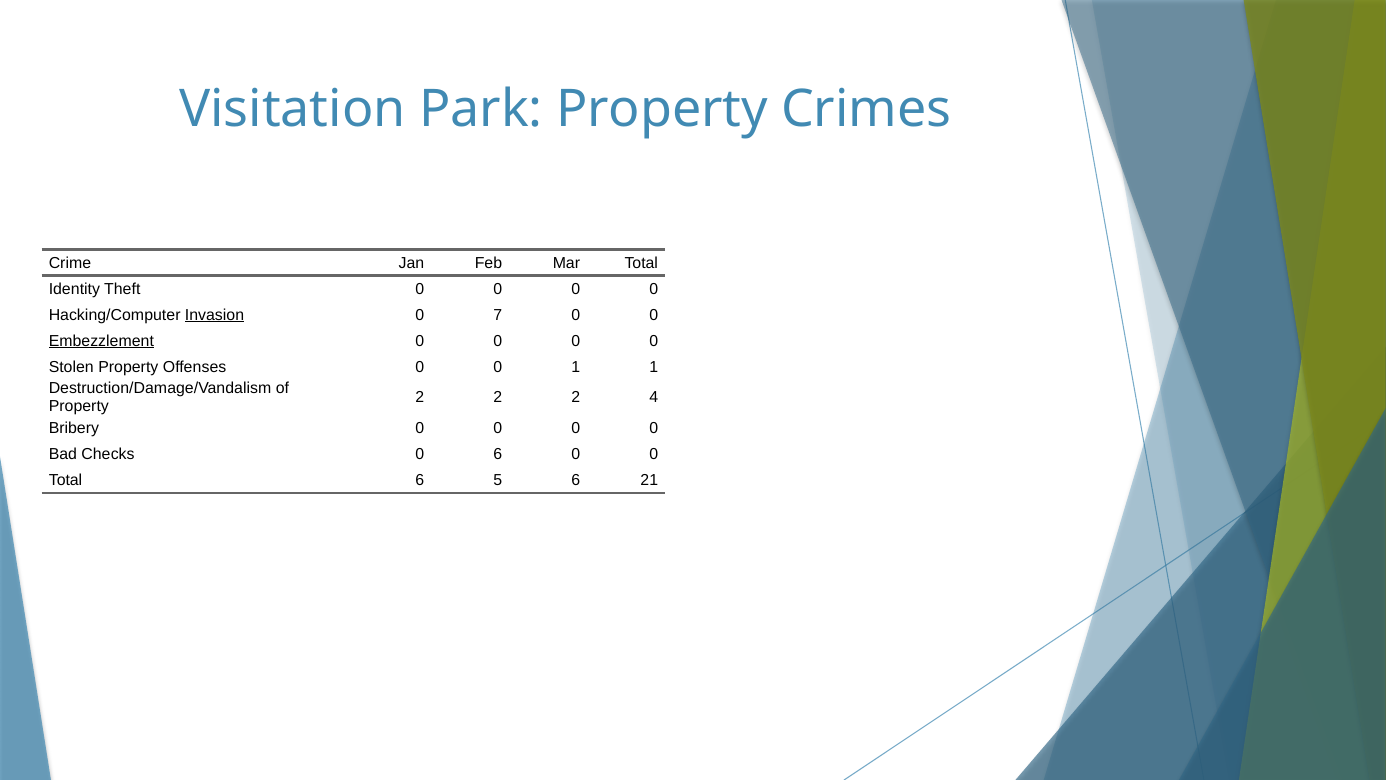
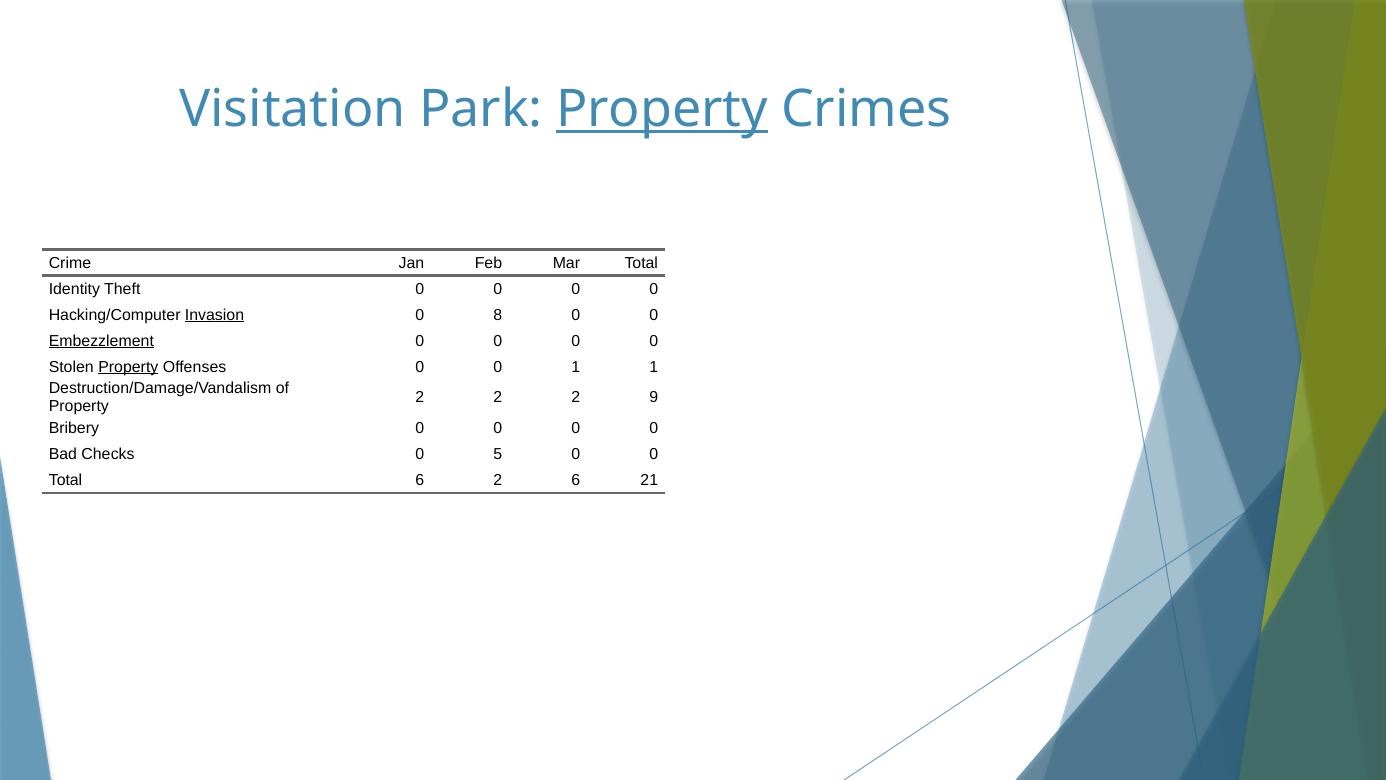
Property underline: none -> present (662, 109)
7: 7 -> 8 (498, 315)
Property underline: none -> present (128, 367)
4: 4 -> 9 (654, 397)
0 6: 6 -> 5 (498, 454)
6 5: 5 -> 2 (498, 480)
